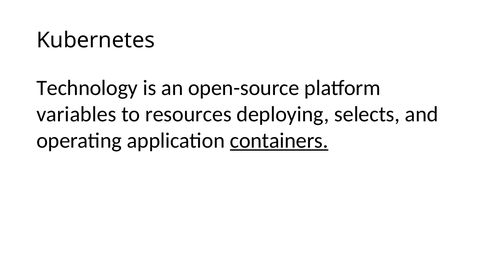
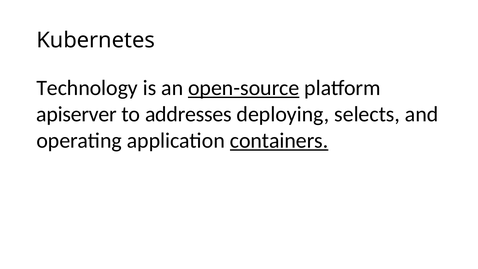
open-source underline: none -> present (244, 88)
variables: variables -> apiserver (77, 114)
resources: resources -> addresses (188, 114)
